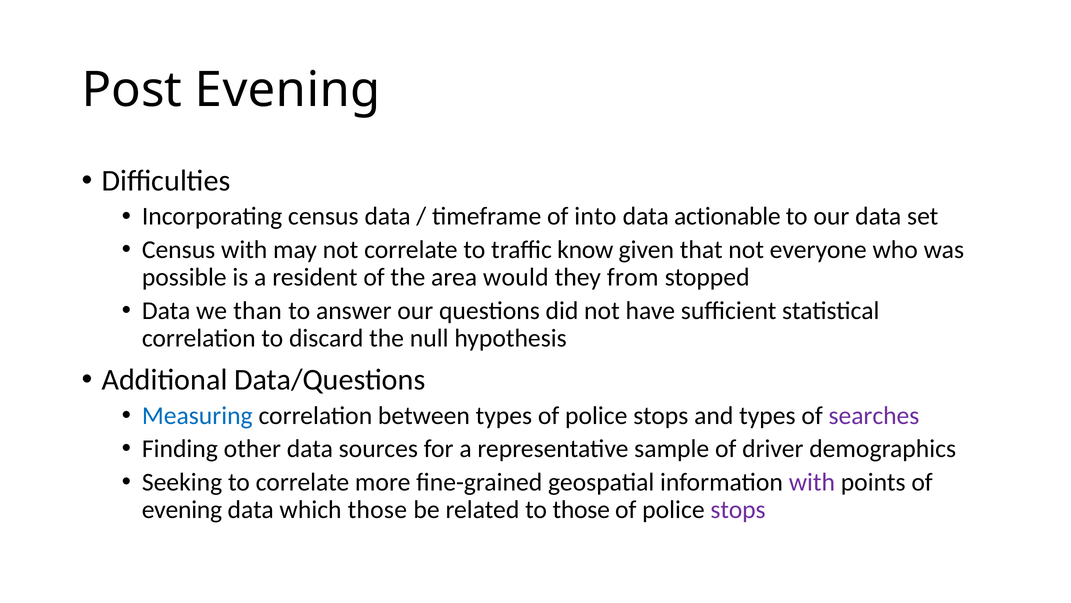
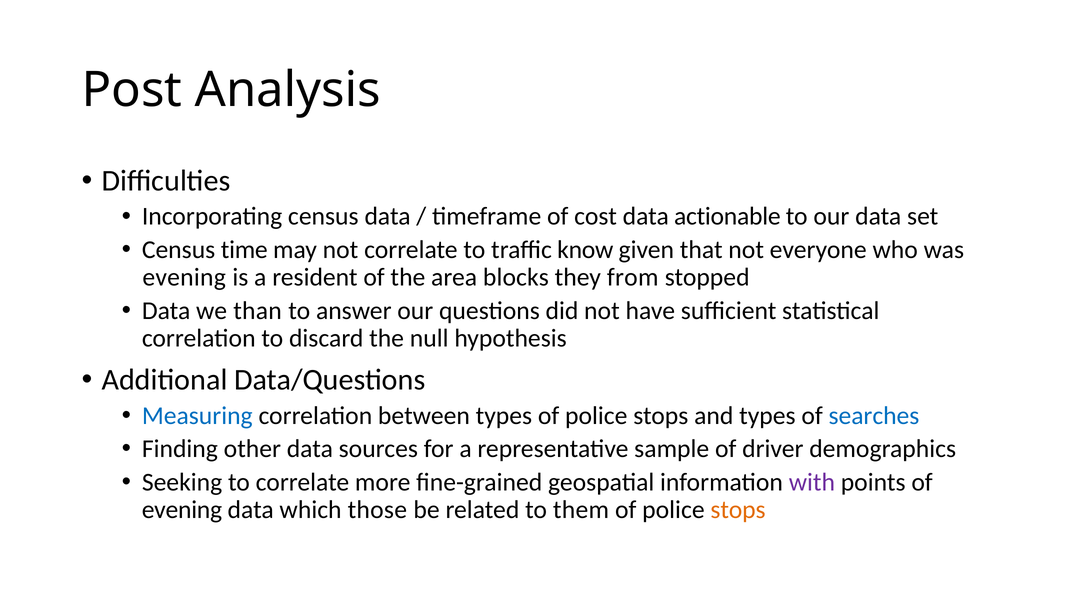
Post Evening: Evening -> Analysis (288, 90)
into: into -> cost (596, 216)
Census with: with -> time (244, 249)
possible: possible -> evening (184, 277)
would: would -> blocks (516, 277)
searches colour: purple -> blue (874, 415)
to those: those -> them (581, 509)
stops colour: purple -> orange (738, 509)
